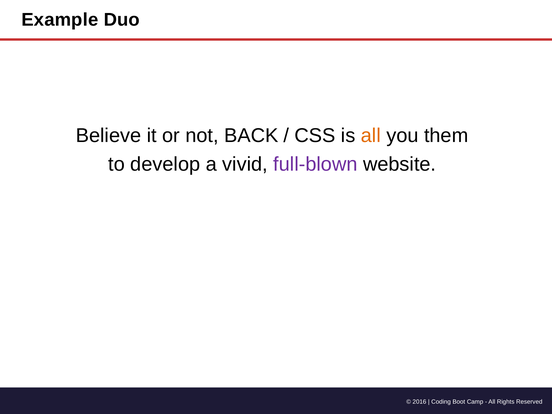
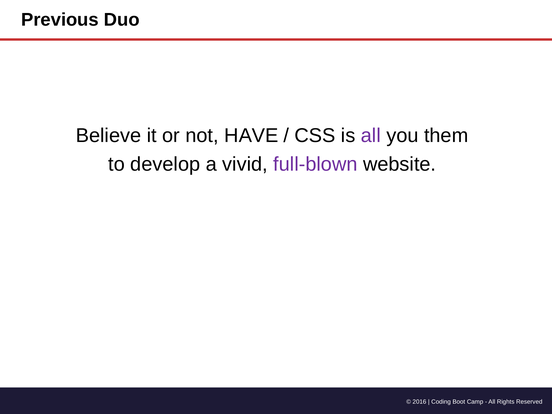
Example: Example -> Previous (60, 20)
BACK: BACK -> HAVE (251, 136)
all colour: orange -> purple (371, 136)
